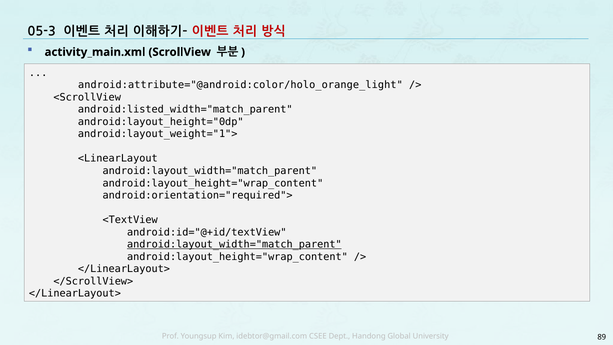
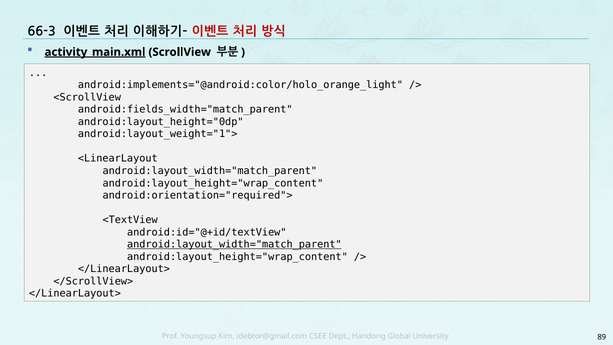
05-3: 05-3 -> 66-3 (42, 31)
activity_main.xml underline: none -> present (95, 52)
android:attribute="@android:color/holo_orange_light: android:attribute="@android:color/holo_orange_light -> android:implements="@android:color/holo_orange_light (240, 85)
android:listed_width="match_parent: android:listed_width="match_parent -> android:fields_width="match_parent (185, 110)
